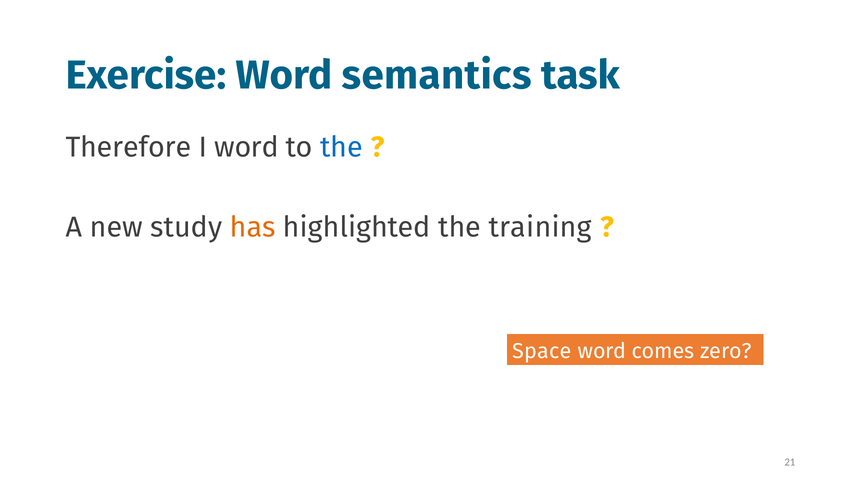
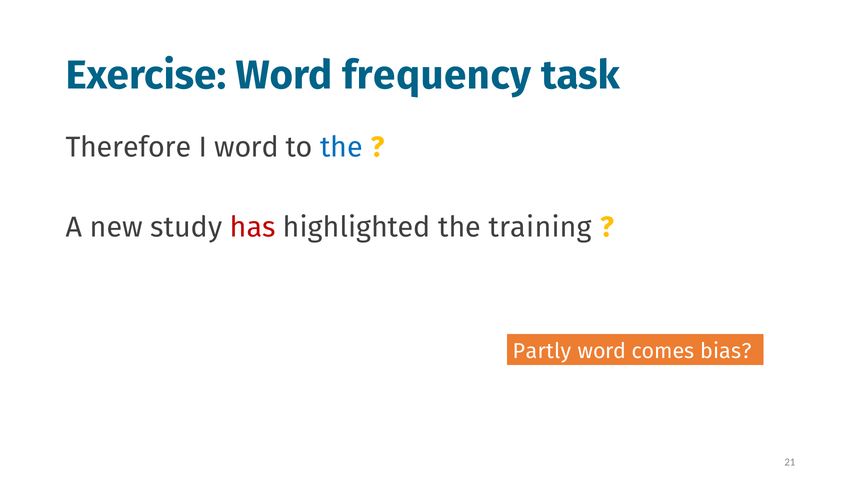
semantics: semantics -> frequency (437, 75)
has colour: orange -> red (253, 227)
Space: Space -> Partly (542, 351)
zero: zero -> bias (726, 351)
